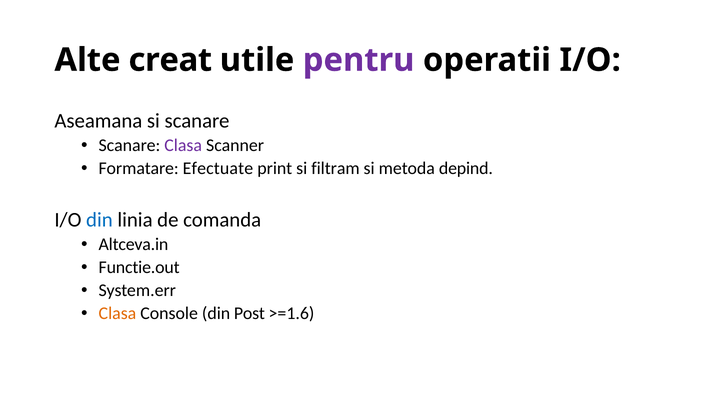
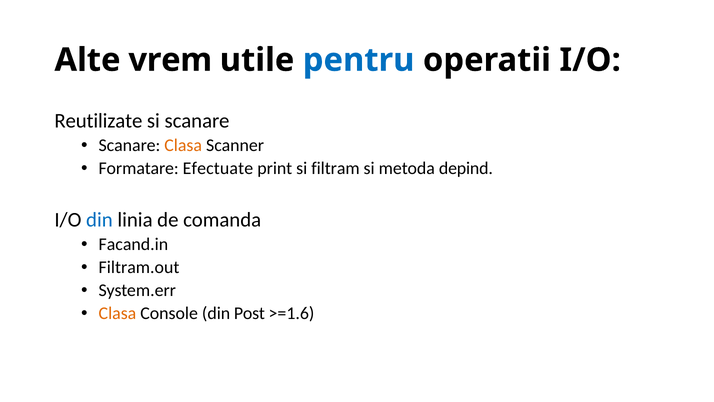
creat: creat -> vrem (170, 60)
pentru colour: purple -> blue (359, 60)
Aseamana: Aseamana -> Reutilizate (98, 121)
Clasa colour: purple -> orange (183, 145)
Altceva.in: Altceva.in -> Facand.in (133, 244)
Functie.out: Functie.out -> Filtram.out (139, 267)
